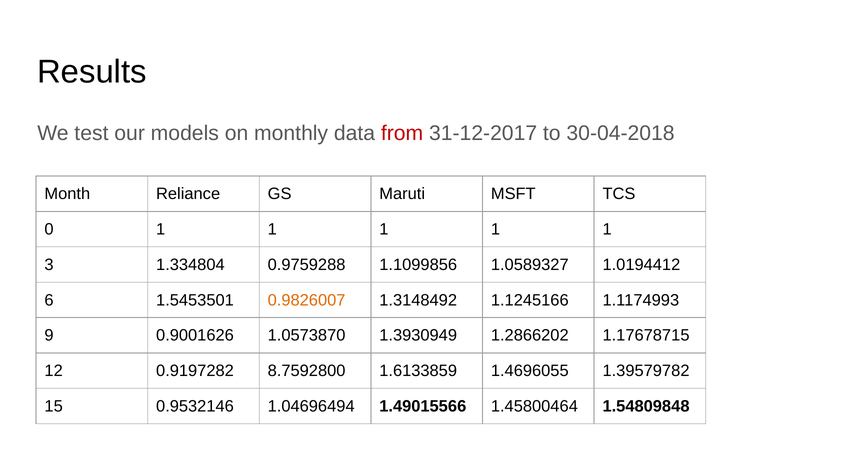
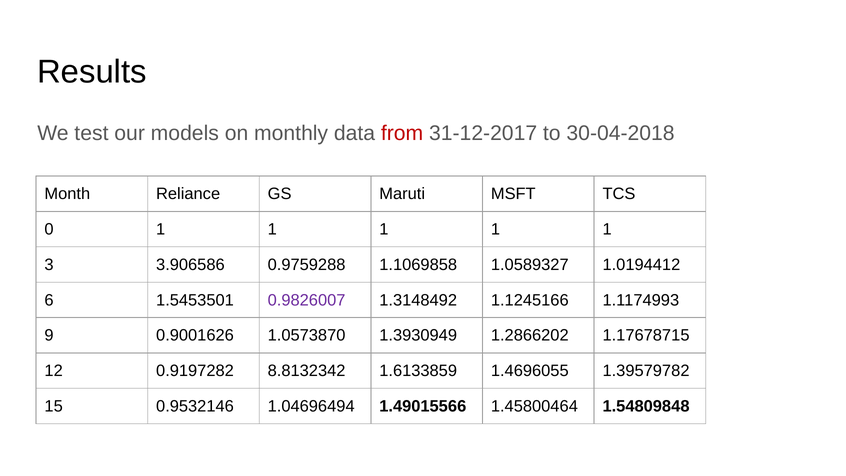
1.334804: 1.334804 -> 3.906586 (190, 265)
1.1099856: 1.1099856 -> 1.1069858 (418, 265)
0.9826007 colour: orange -> purple (307, 300)
8.7592800: 8.7592800 -> 8.8132342 (307, 371)
